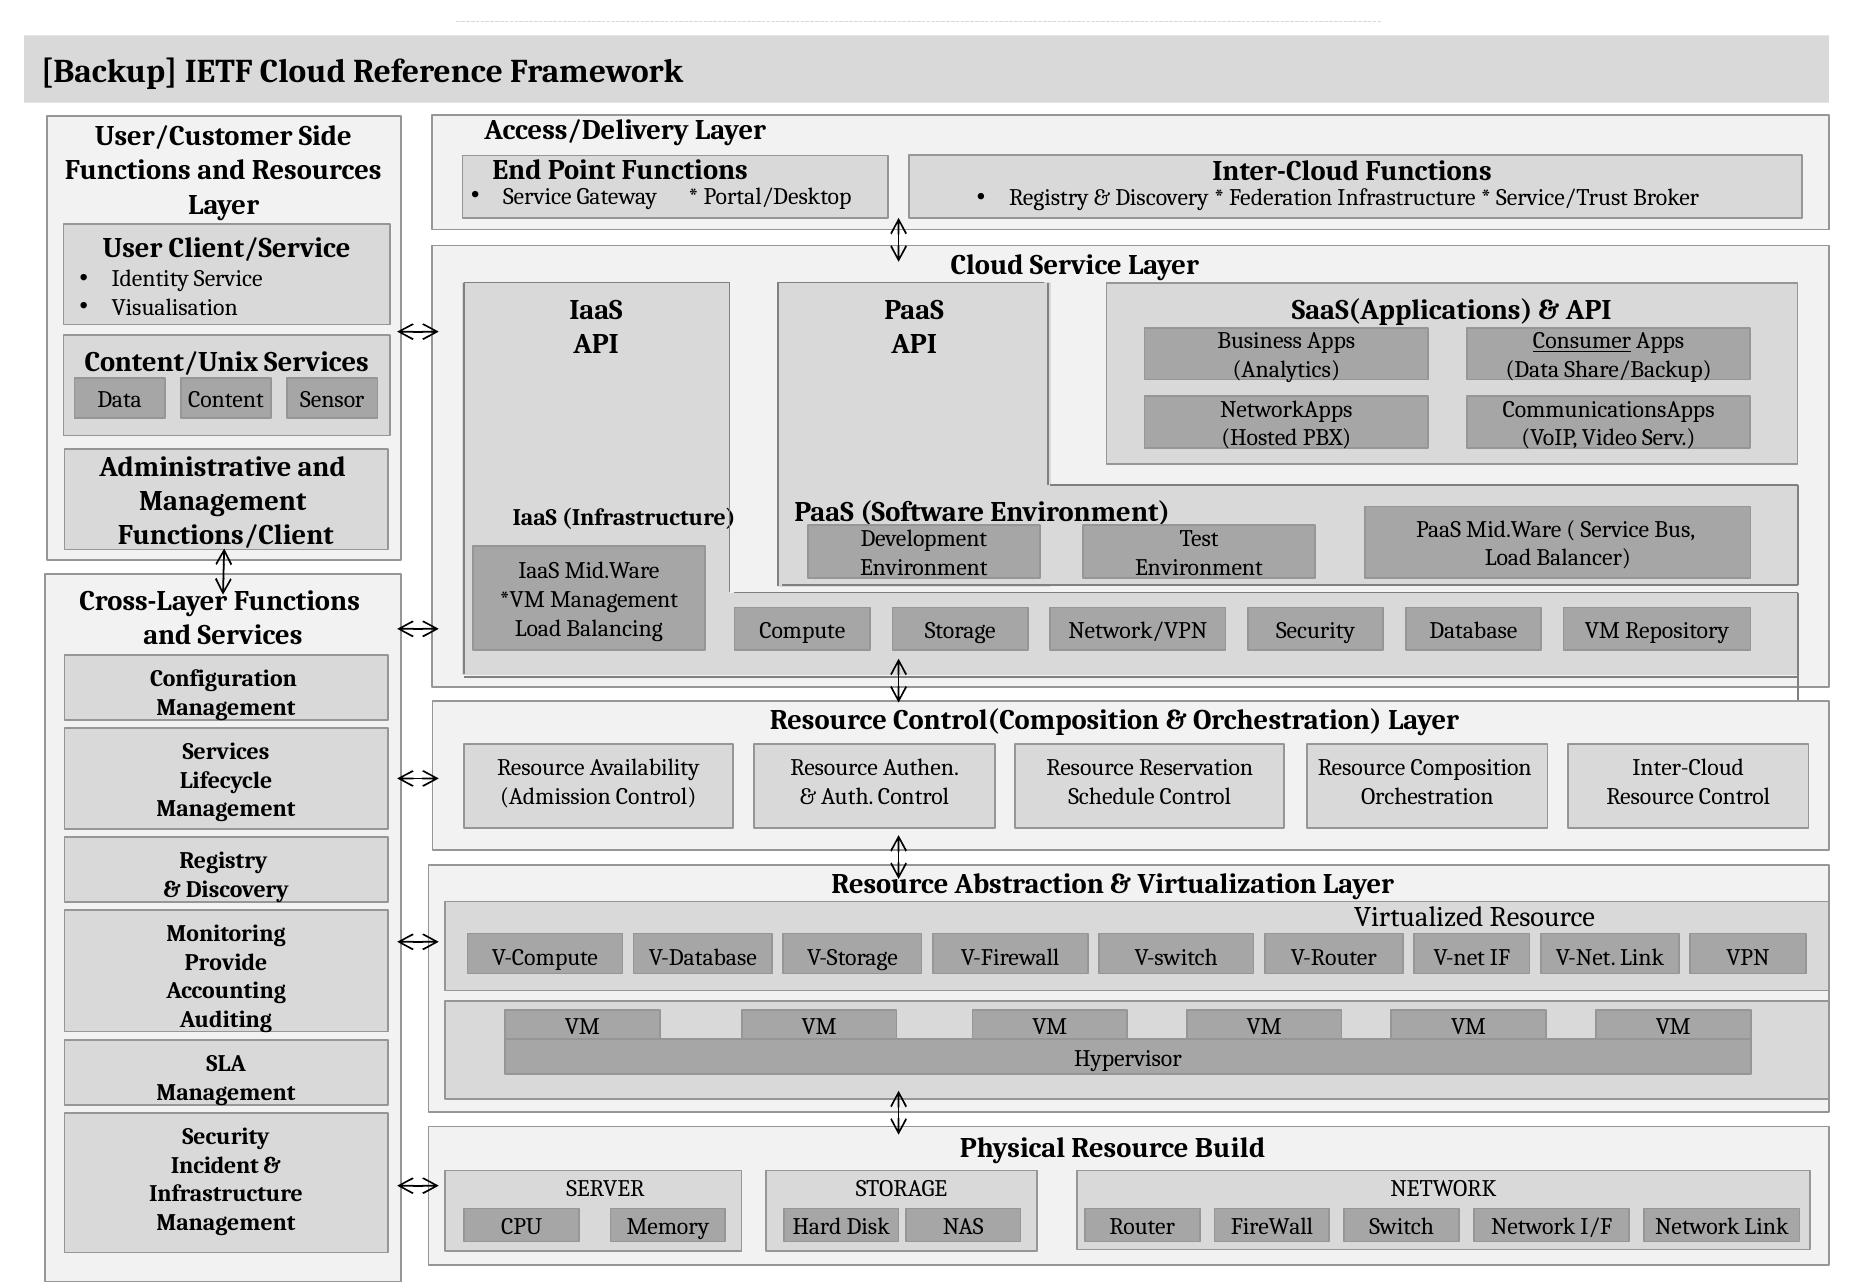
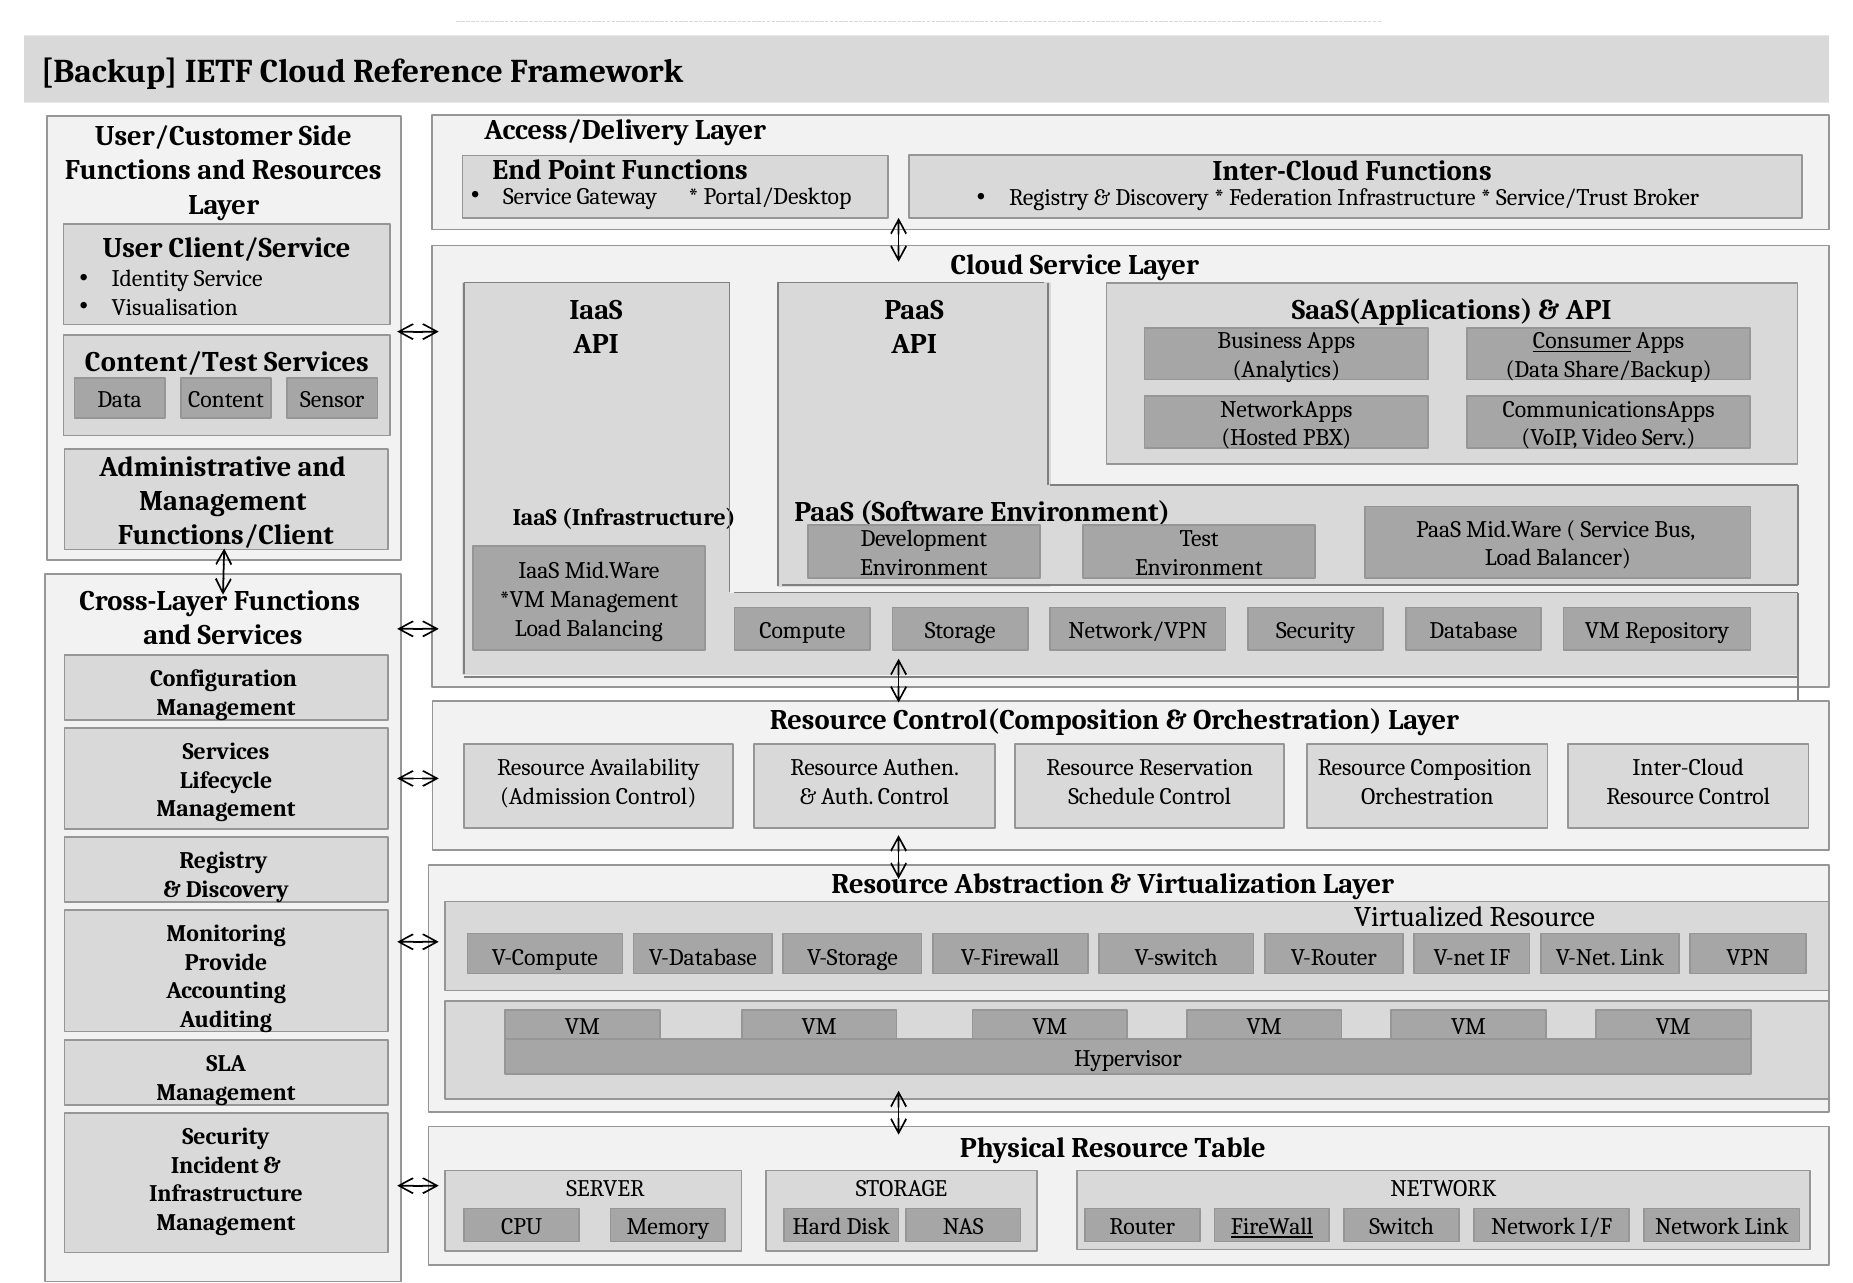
Content/Unix: Content/Unix -> Content/Test (171, 362)
Build: Build -> Table (1230, 1148)
FireWall underline: none -> present (1272, 1226)
